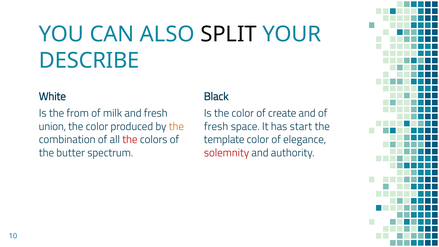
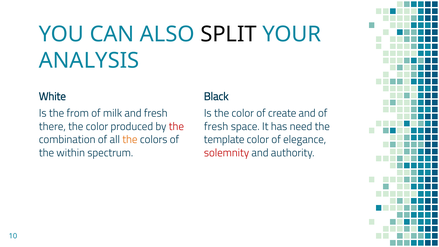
DESCRIBE: DESCRIBE -> ANALYSIS (89, 61)
union: union -> there (52, 126)
the colour: orange -> red (176, 126)
start: start -> need (301, 126)
the colour: red -> orange (130, 140)
butter: butter -> within (71, 153)
